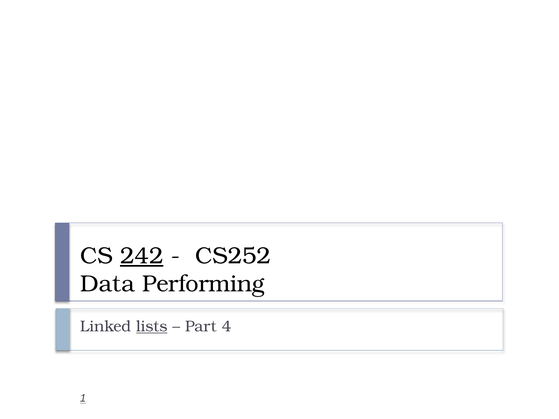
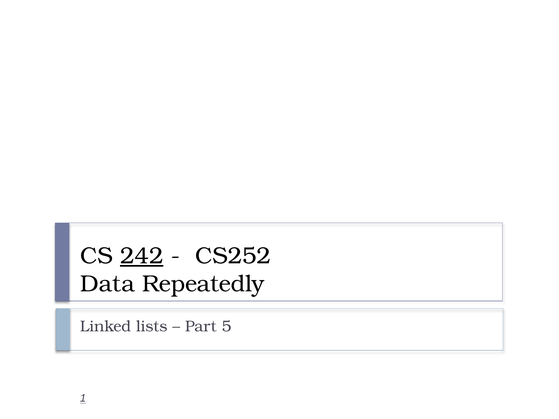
Performing: Performing -> Repeatedly (203, 284)
lists underline: present -> none (152, 326)
4: 4 -> 5 (227, 326)
